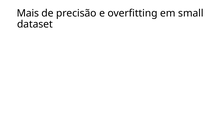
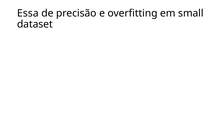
Mais: Mais -> Essa (28, 13)
